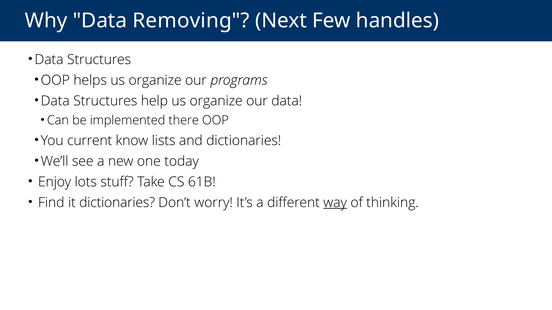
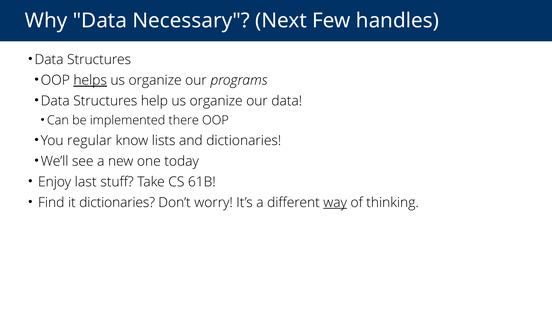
Removing: Removing -> Necessary (191, 21)
helps underline: none -> present (90, 80)
current: current -> regular (90, 141)
lots: lots -> last (86, 182)
